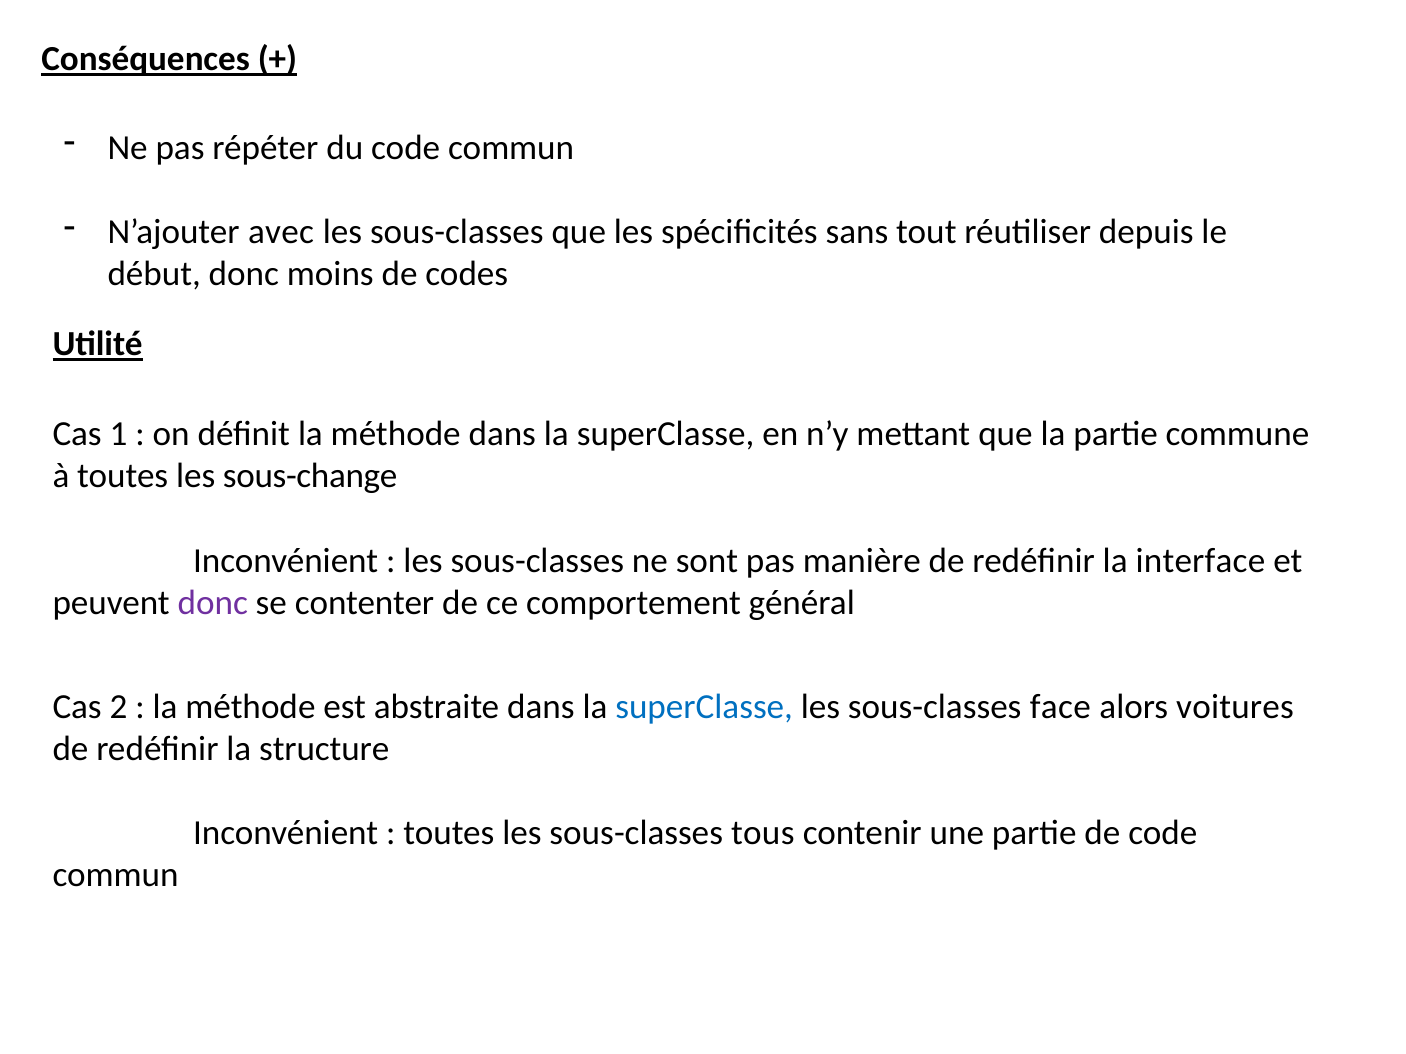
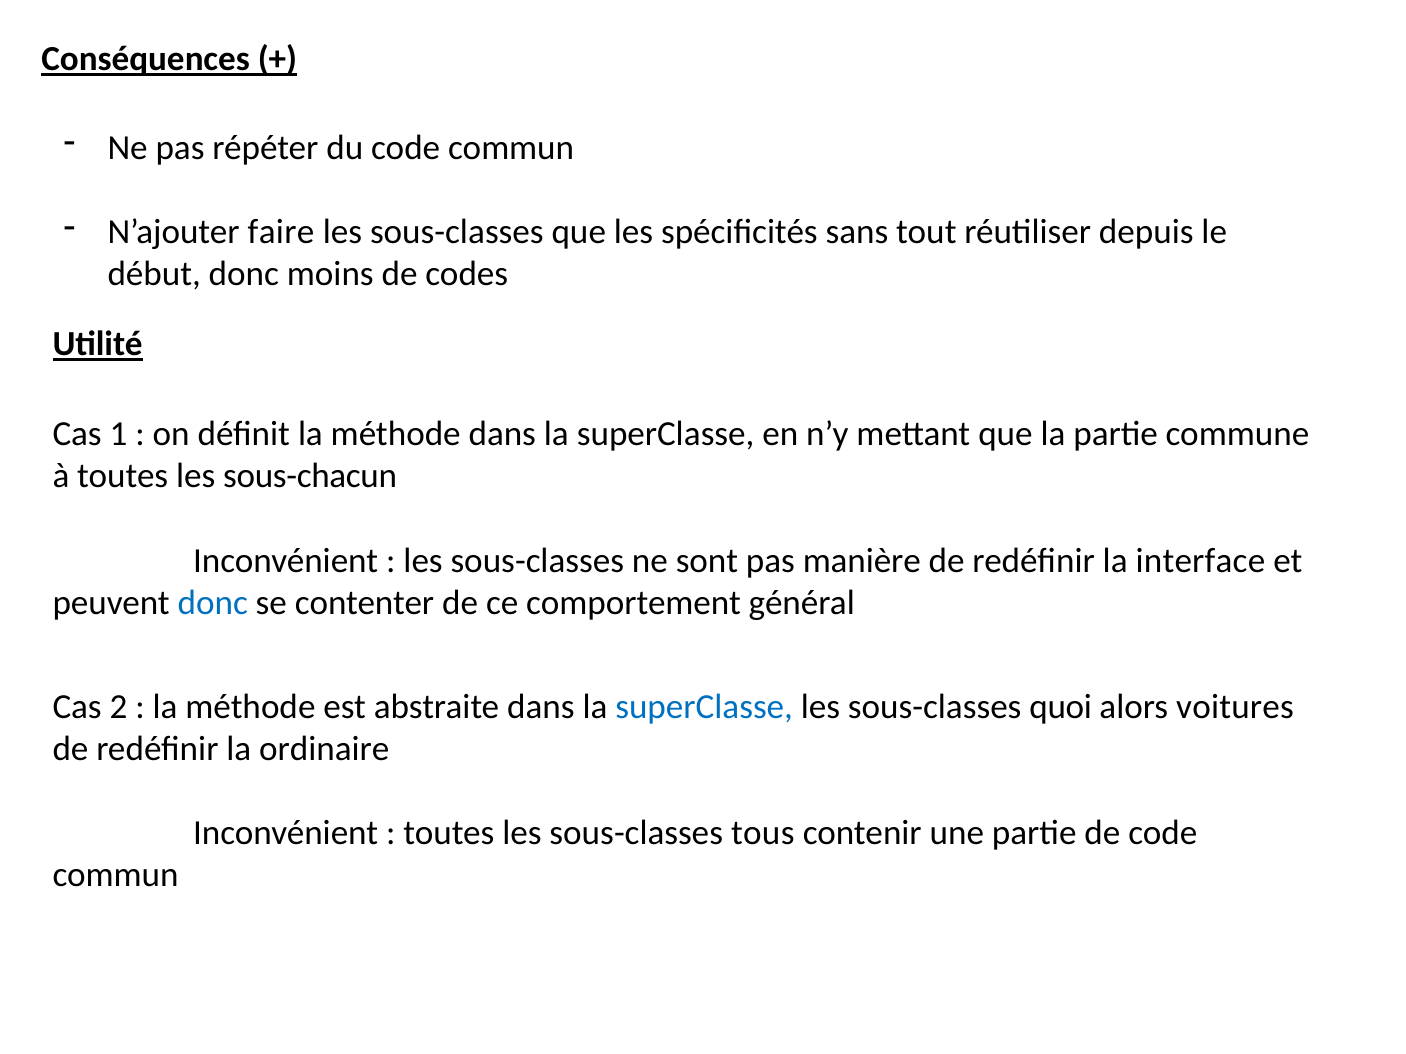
avec: avec -> faire (281, 232)
sous-change: sous-change -> sous-chacun (310, 477)
donc colour: purple -> blue (213, 603)
face: face -> quoi (1061, 707)
structure: structure -> ordinaire (324, 749)
